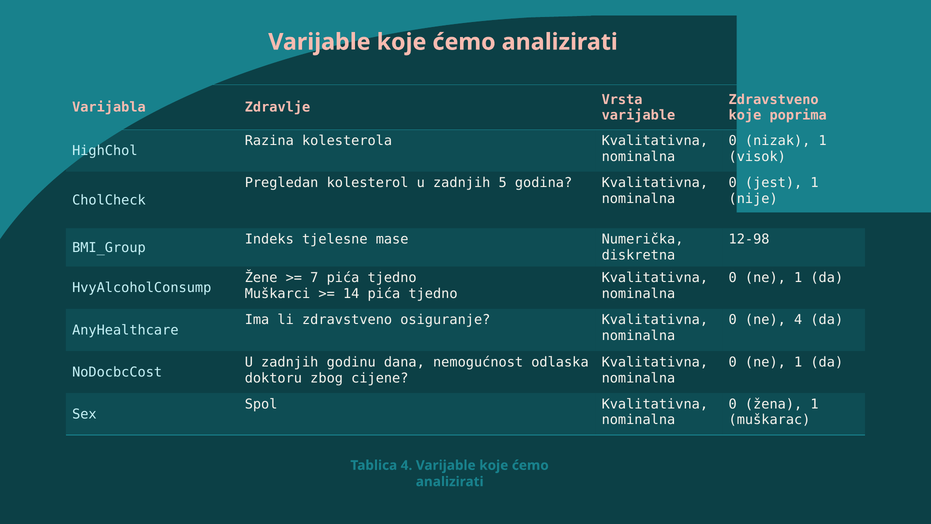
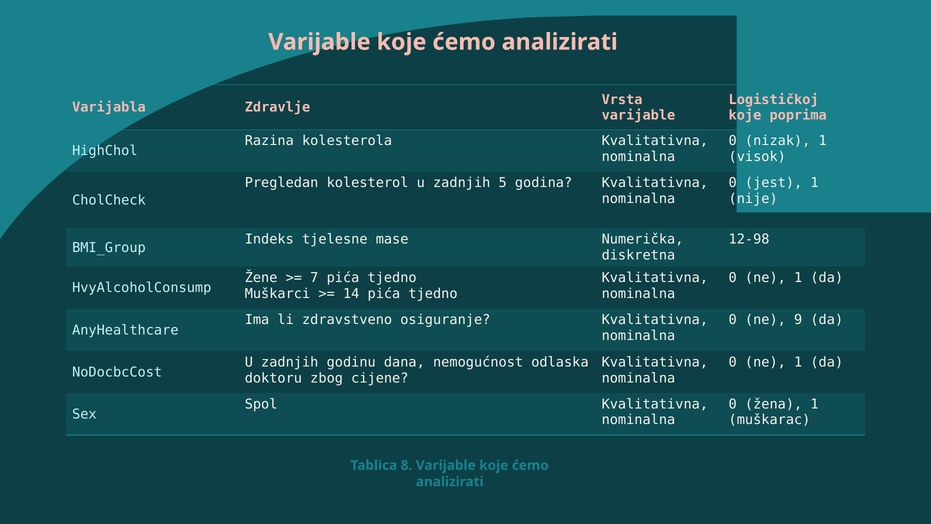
Zdravstveno: Zdravstveno -> Logističkoj (774, 99)
ne 4: 4 -> 9 (798, 320)
Tablica 4: 4 -> 8 (406, 465)
